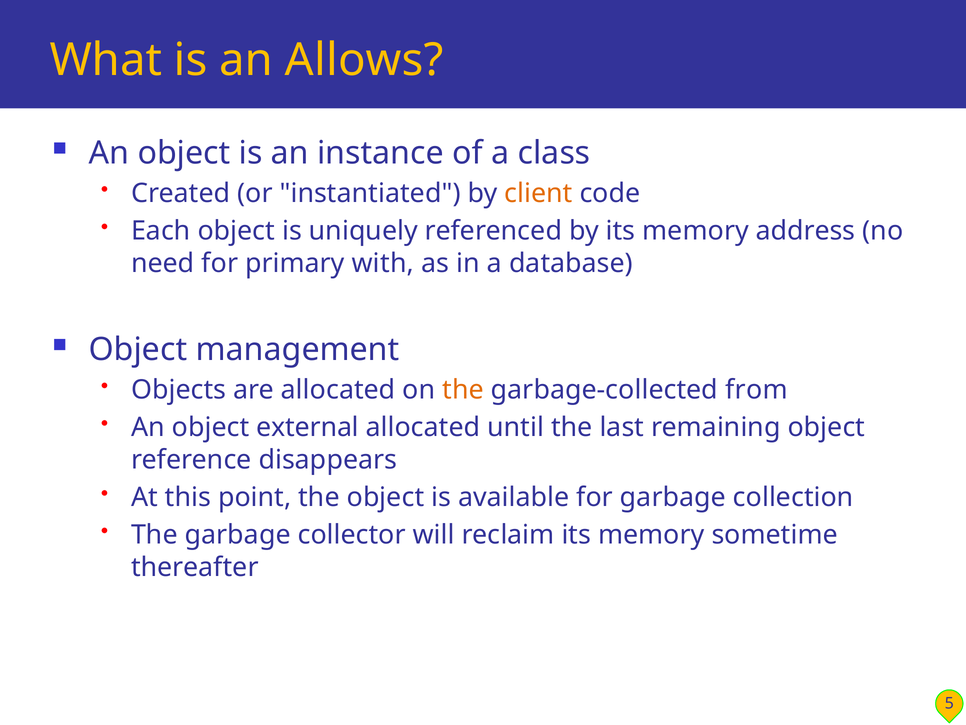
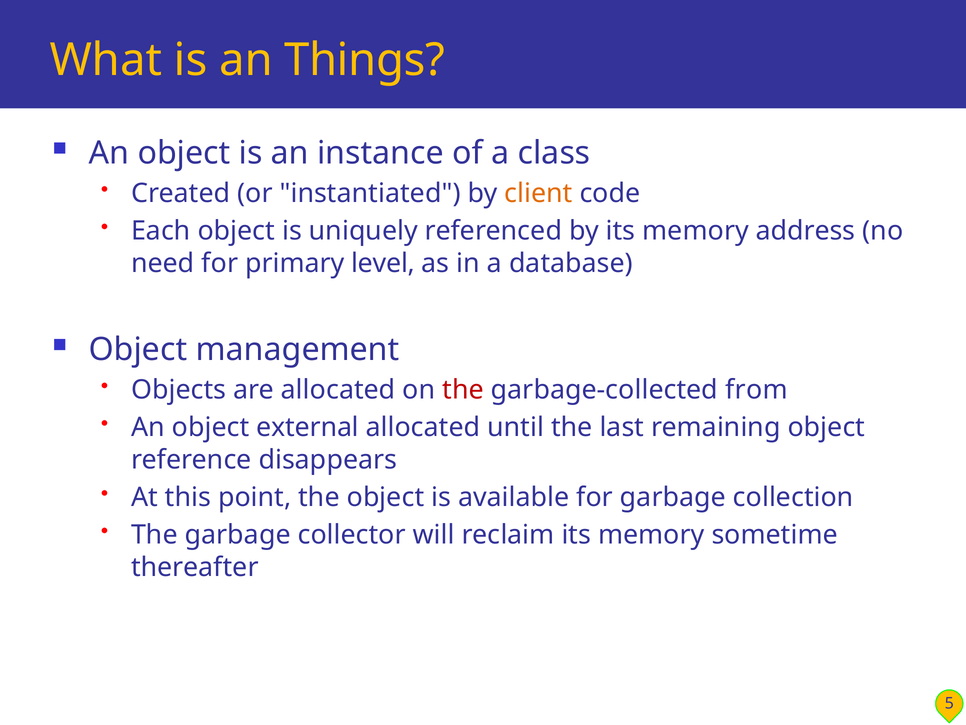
Allows: Allows -> Things (365, 60)
with: with -> level (383, 263)
the colour: orange -> red (463, 390)
